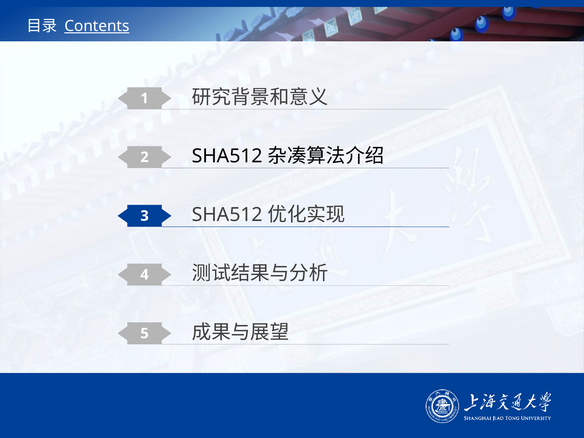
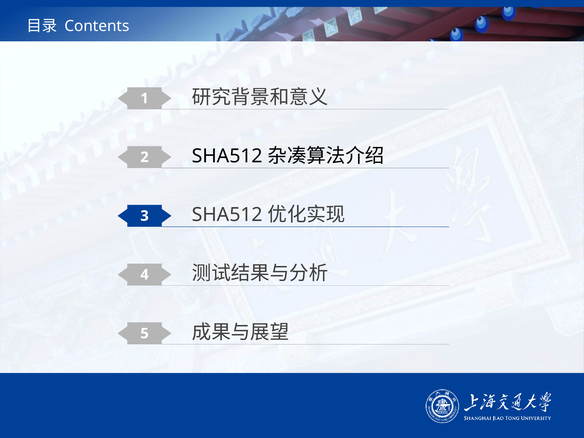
Contents underline: present -> none (97, 26)
